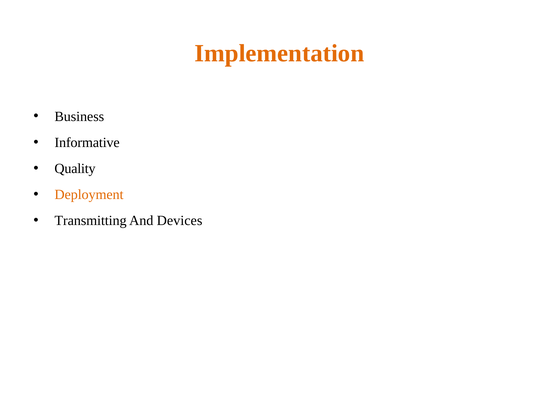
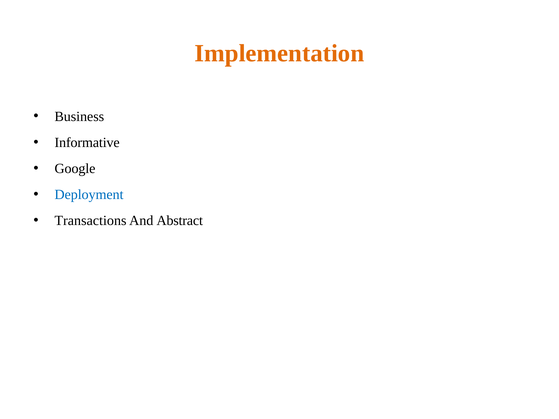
Quality: Quality -> Google (75, 169)
Deployment colour: orange -> blue (89, 195)
Transmitting: Transmitting -> Transactions (91, 221)
Devices: Devices -> Abstract (180, 221)
